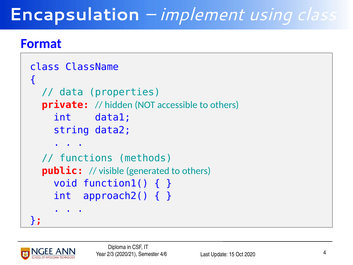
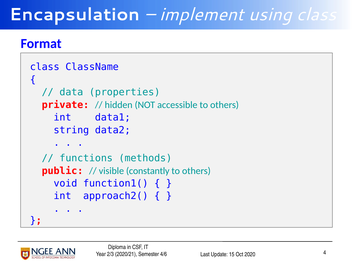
generated: generated -> constantly (148, 171)
